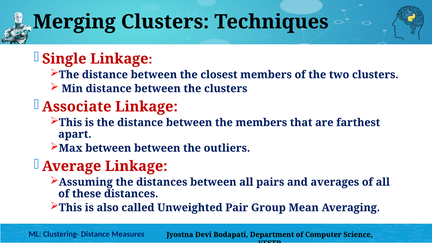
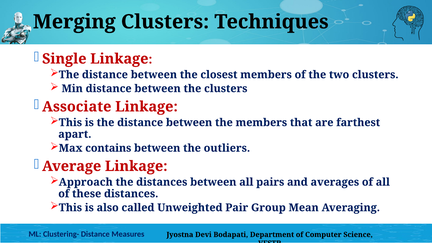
Max between: between -> contains (108, 148)
Assuming: Assuming -> Approach (86, 182)
